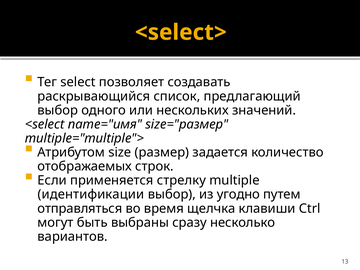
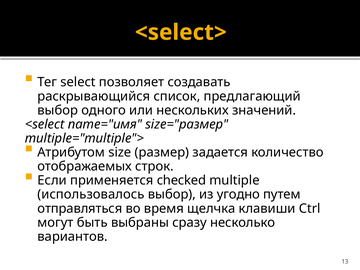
стрелку: стрелку -> checked (181, 180)
идентификации: идентификации -> использовалось (91, 194)
